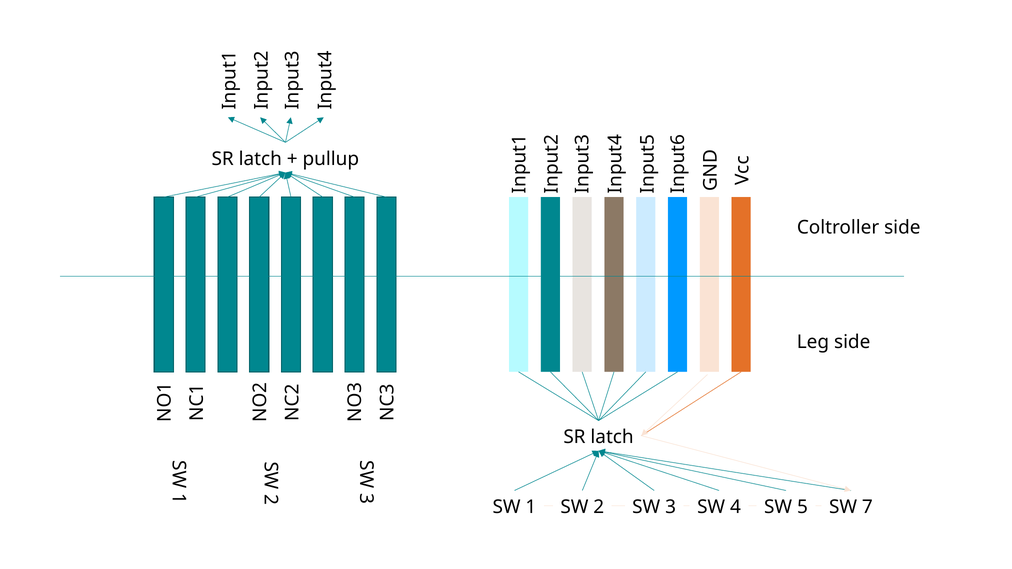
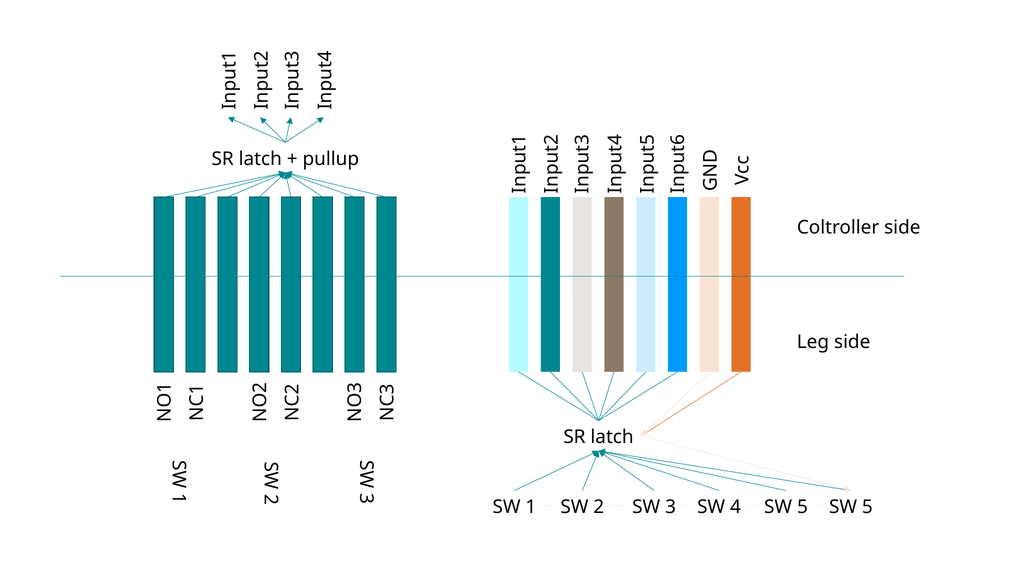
5 SW 7: 7 -> 5 (867, 507)
